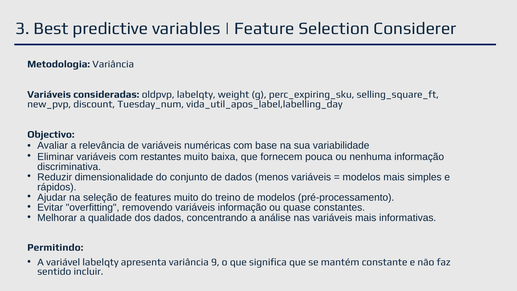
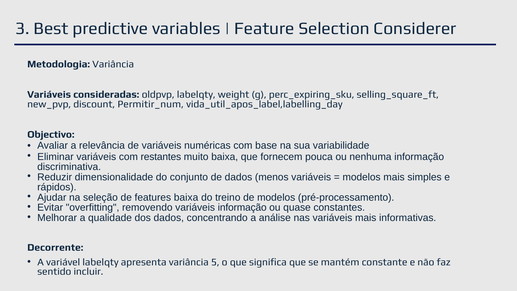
Tuesday_num: Tuesday_num -> Permitir_num (151, 104)
features muito: muito -> baixa (186, 197)
Permitindo: Permitindo -> Decorrente (55, 247)
9: 9 -> 5 (215, 262)
